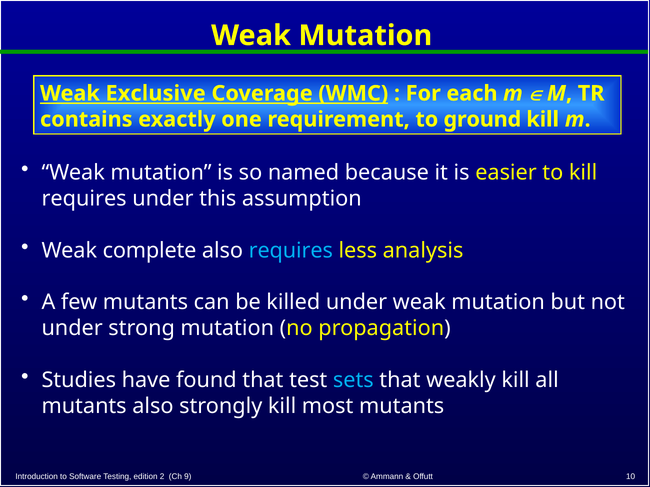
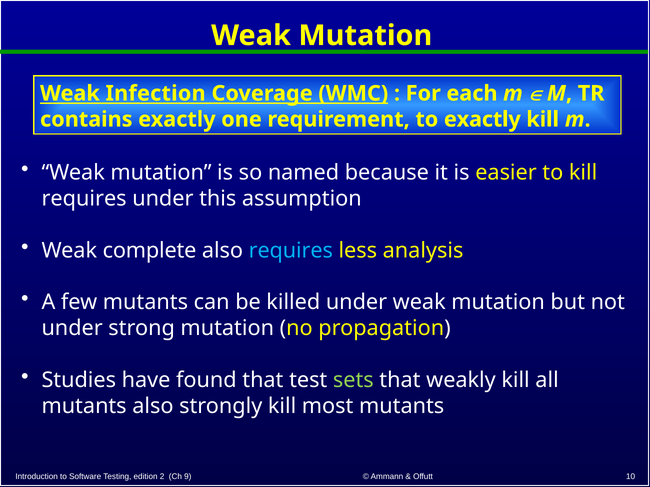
Exclusive: Exclusive -> Infection (156, 94)
to ground: ground -> exactly (482, 120)
sets colour: light blue -> light green (353, 381)
